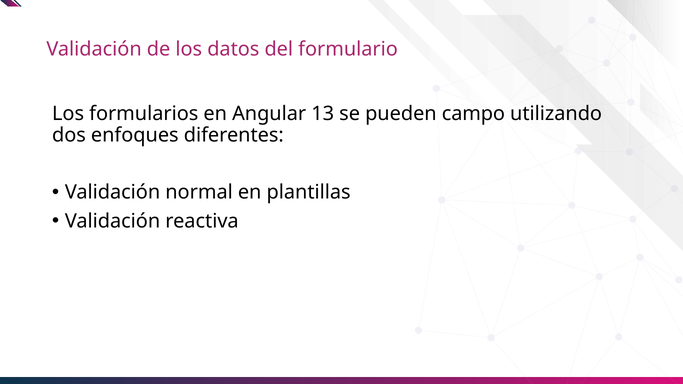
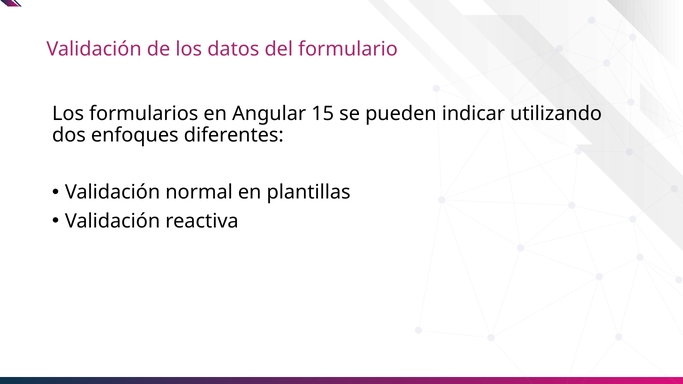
13: 13 -> 15 (323, 114)
campo: campo -> indicar (473, 114)
